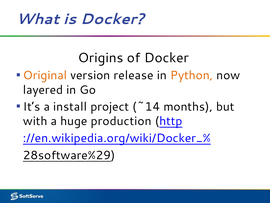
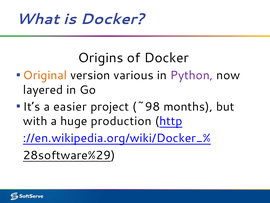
release: release -> various (134, 75)
Python colour: orange -> purple (192, 75)
install: install -> easier (70, 106)
~14: ~14 -> ~98 (146, 106)
